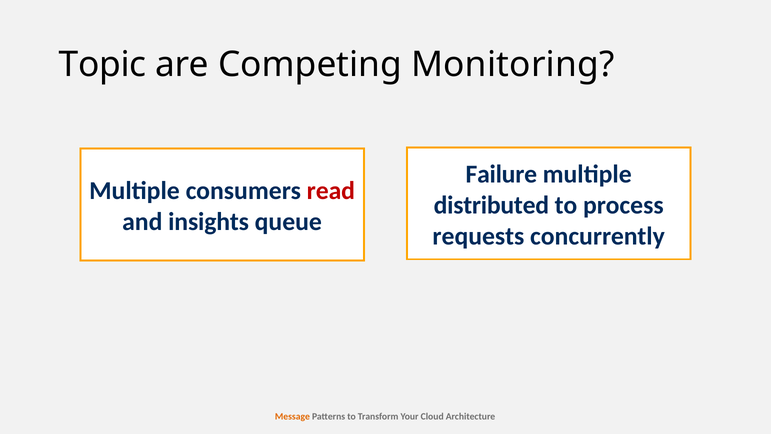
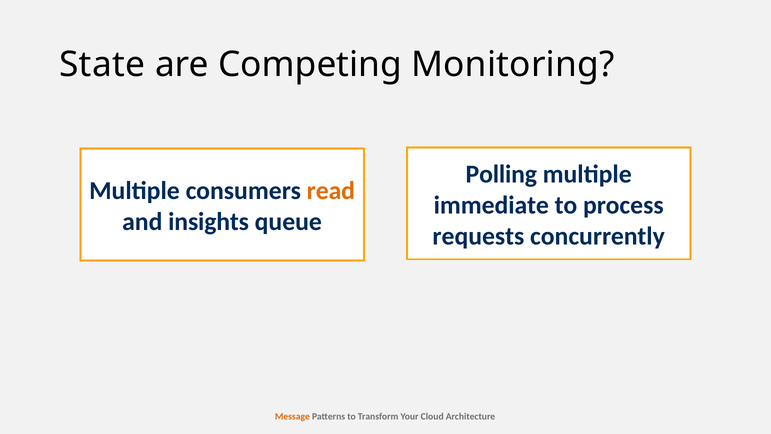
Topic: Topic -> State (102, 65)
Failure: Failure -> Polling (501, 174)
read colour: red -> orange (331, 191)
distributed: distributed -> immediate (491, 205)
